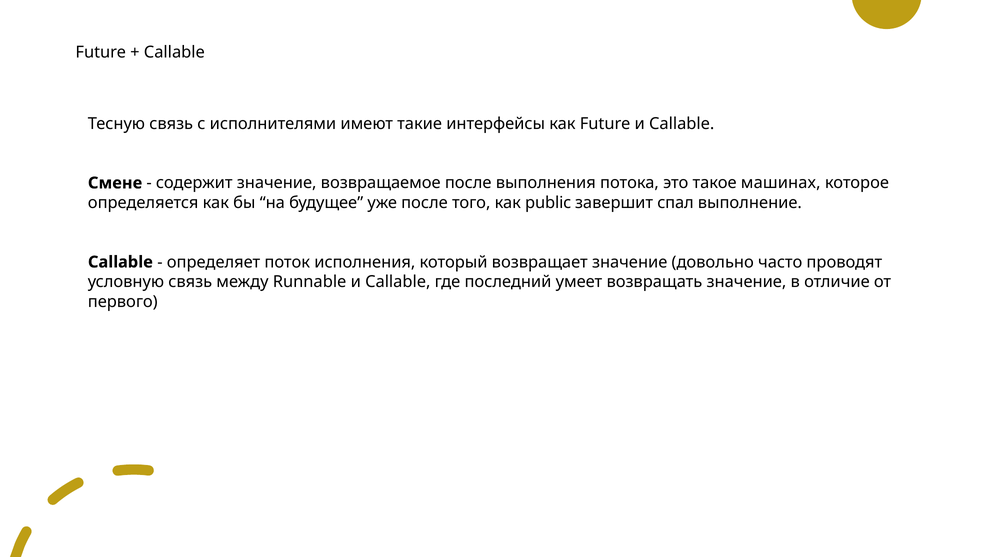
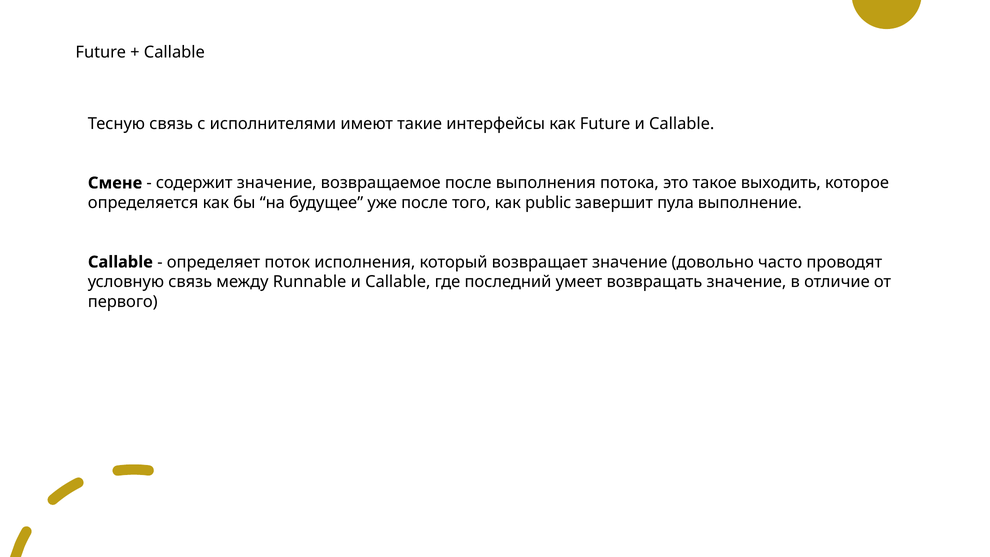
машинах: машинах -> выходить (781, 183)
спал: спал -> пула (676, 203)
